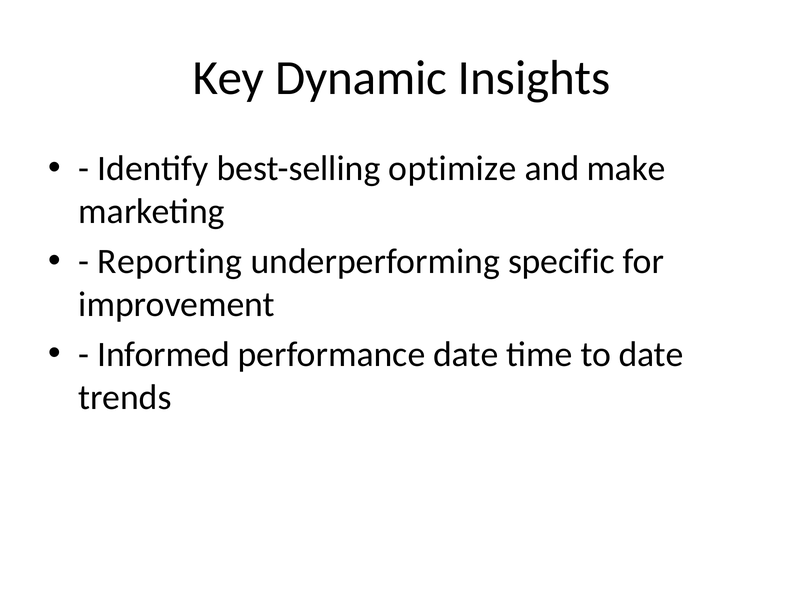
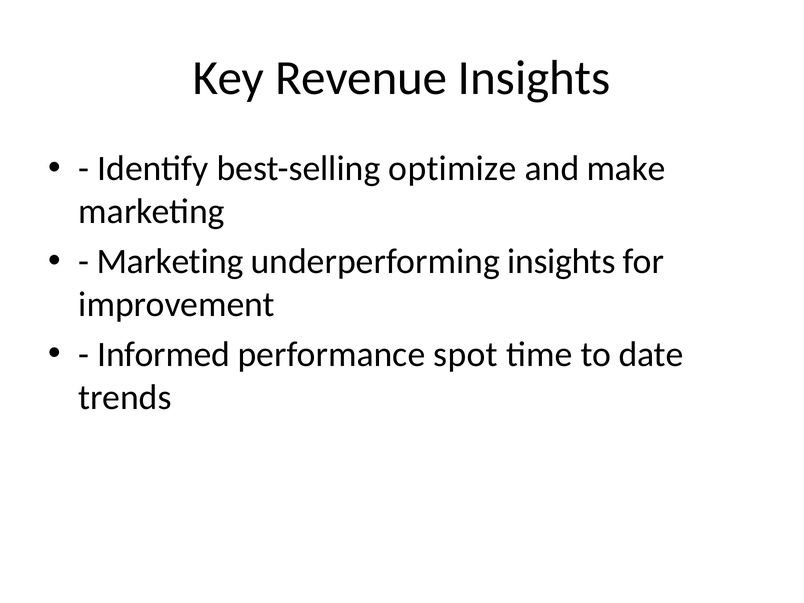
Dynamic: Dynamic -> Revenue (361, 78)
Reporting: Reporting -> Marketing (170, 262)
underperforming specific: specific -> insights (561, 262)
performance date: date -> spot (466, 355)
